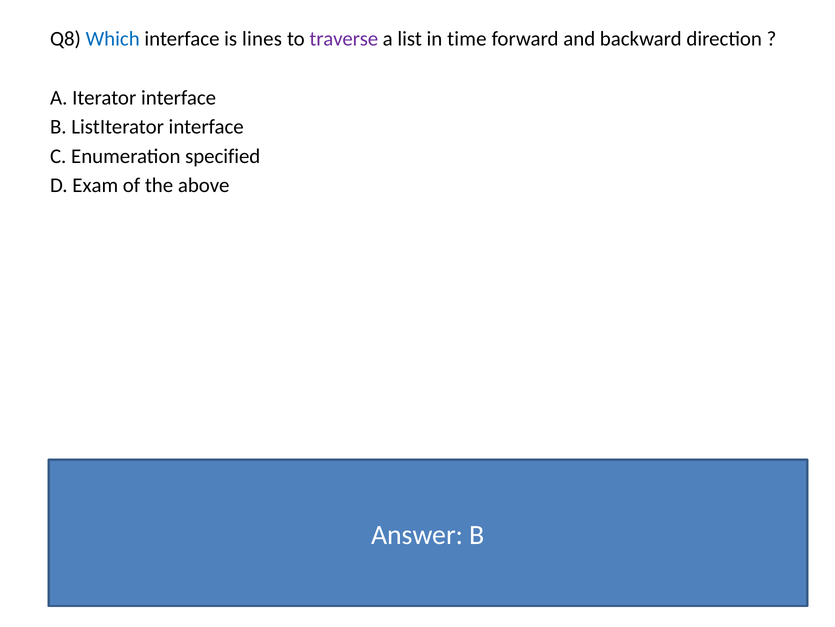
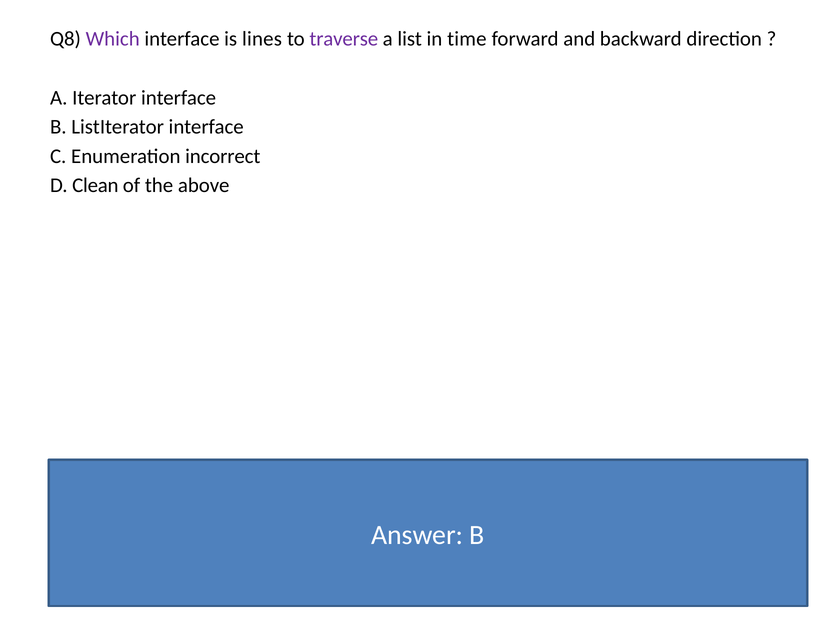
Which colour: blue -> purple (113, 39)
specified: specified -> incorrect (223, 156)
Exam: Exam -> Clean (95, 185)
